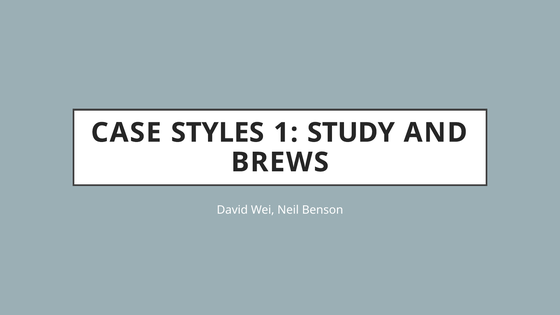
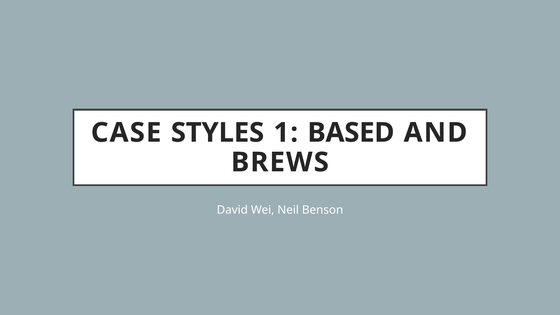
STUDY: STUDY -> BASED (351, 133)
